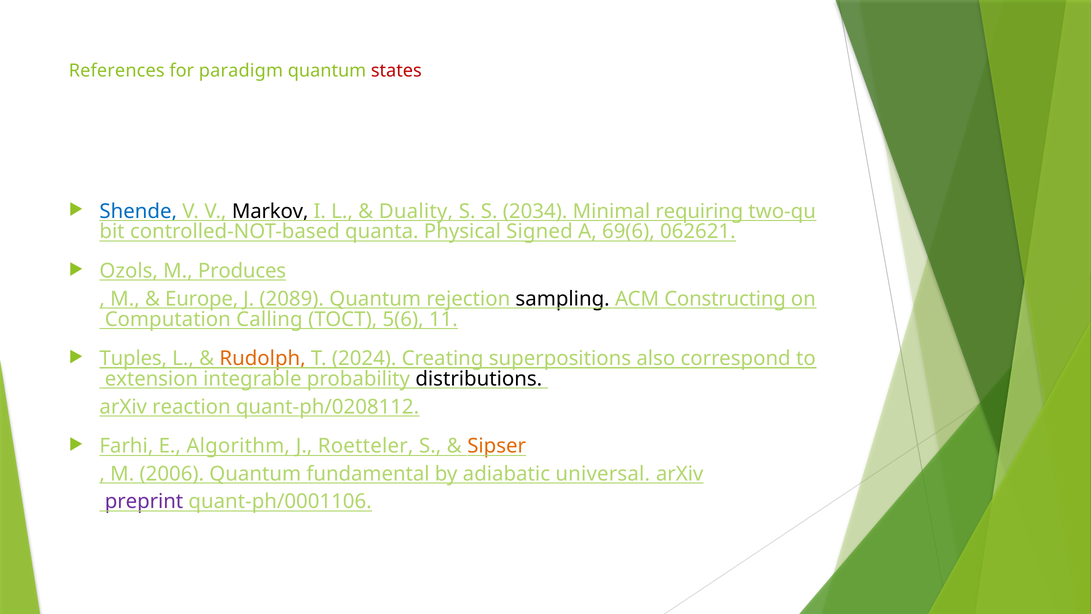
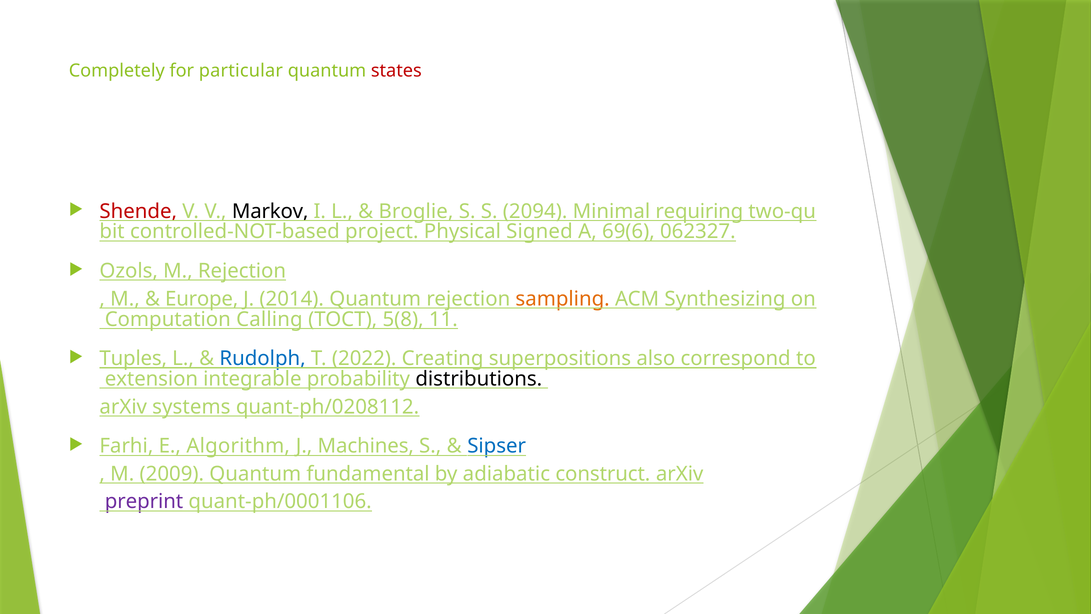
References: References -> Completely (117, 71)
paradigm: paradigm -> particular (241, 71)
Shende colour: blue -> red (138, 211)
Duality: Duality -> Broglie (416, 211)
2034: 2034 -> 2094 (535, 211)
quanta: quanta -> project (382, 232)
062621: 062621 -> 062327 (698, 232)
M Produces: Produces -> Rejection (242, 271)
2089: 2089 -> 2014 (292, 299)
sampling colour: black -> orange (563, 299)
Constructing: Constructing -> Synthesizing (725, 299)
5(6: 5(6 -> 5(8 (403, 319)
Rudolph colour: orange -> blue (263, 358)
2024: 2024 -> 2022 (364, 358)
reaction: reaction -> systems (191, 407)
Roetteler: Roetteler -> Machines (366, 446)
Sipser colour: orange -> blue (497, 446)
2006: 2006 -> 2009 (172, 474)
universal: universal -> construct (603, 474)
